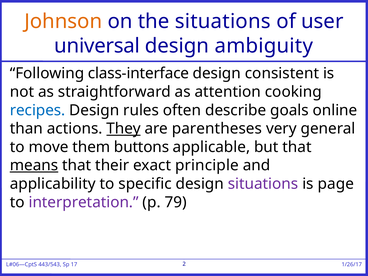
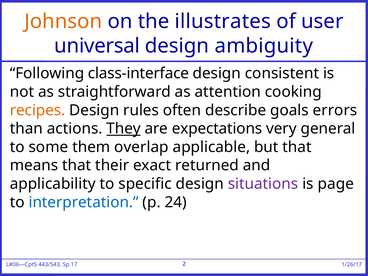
the situations: situations -> illustrates (223, 21)
recipes colour: blue -> orange (38, 110)
online: online -> errors (335, 110)
parentheses: parentheses -> expectations (217, 129)
move: move -> some (48, 147)
buttons: buttons -> overlap (141, 147)
means underline: present -> none (34, 165)
principle: principle -> returned (207, 165)
interpretation colour: purple -> blue (84, 202)
79: 79 -> 24 (176, 202)
